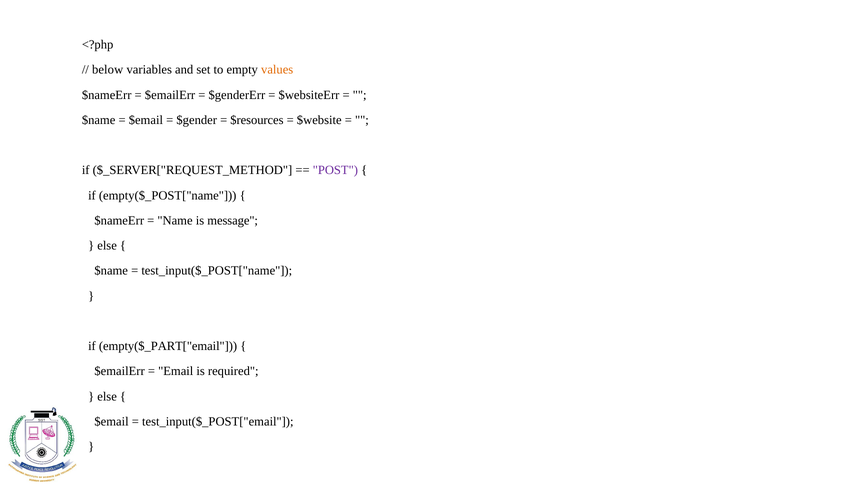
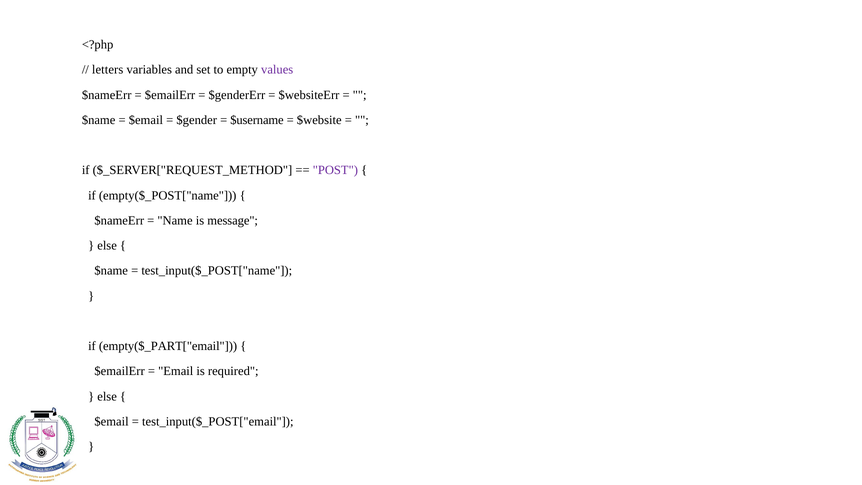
below: below -> letters (108, 70)
values colour: orange -> purple (277, 70)
$resources: $resources -> $username (257, 120)
